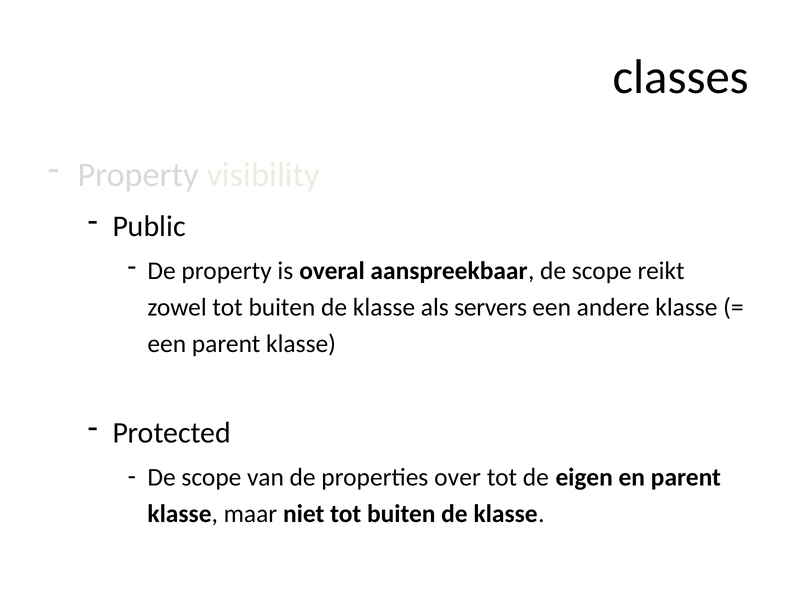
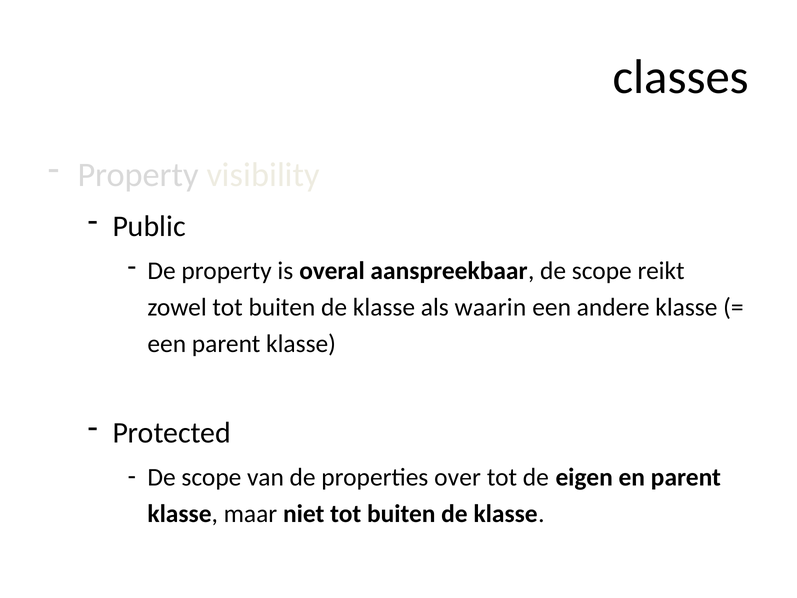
servers: servers -> waarin (490, 307)
